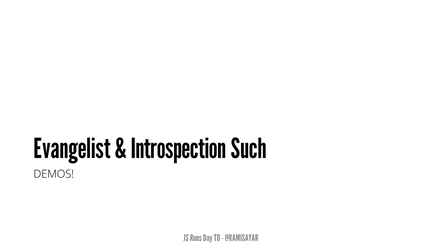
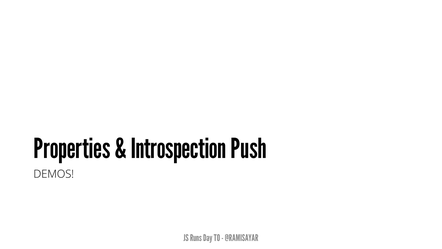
Evangelist: Evangelist -> Properties (72, 149)
Such: Such -> Push (249, 149)
